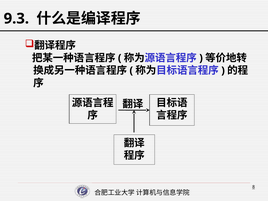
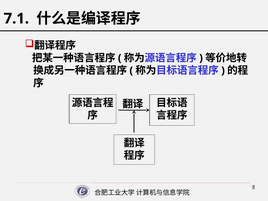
9.3: 9.3 -> 7.1 (16, 19)
